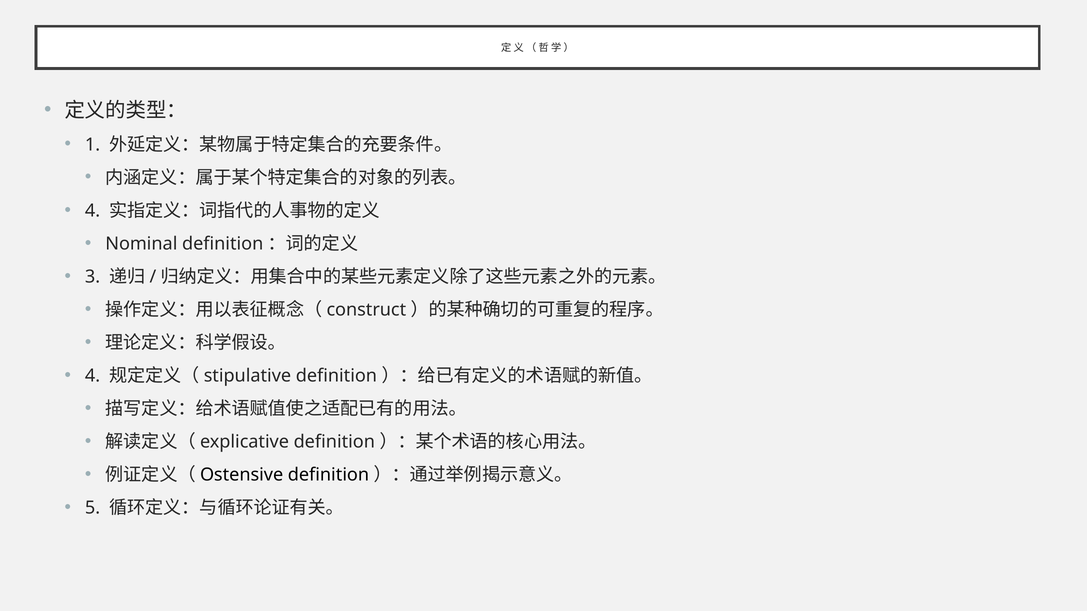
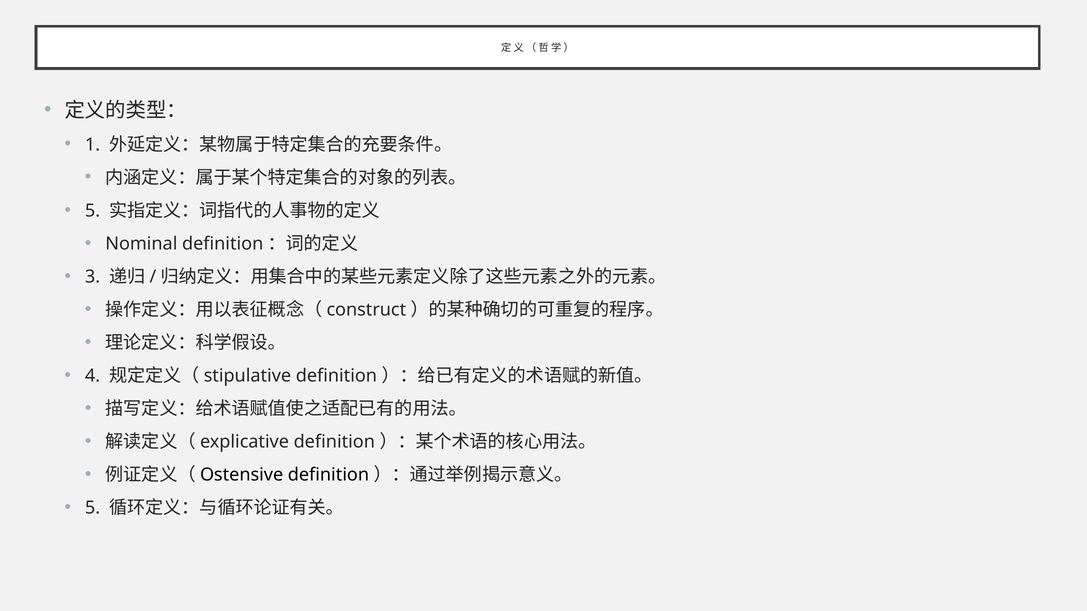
4: 4 -> 5 (93, 211)
